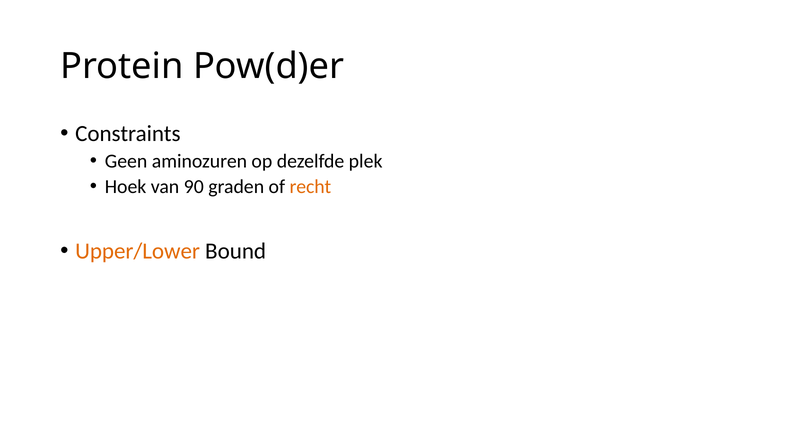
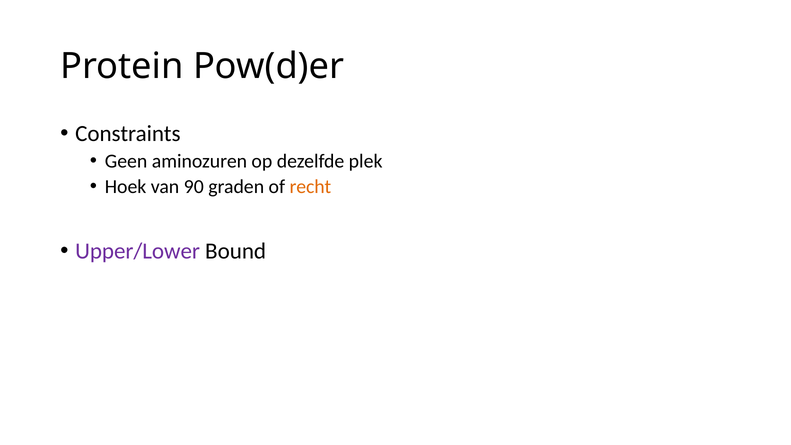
Upper/Lower colour: orange -> purple (138, 251)
